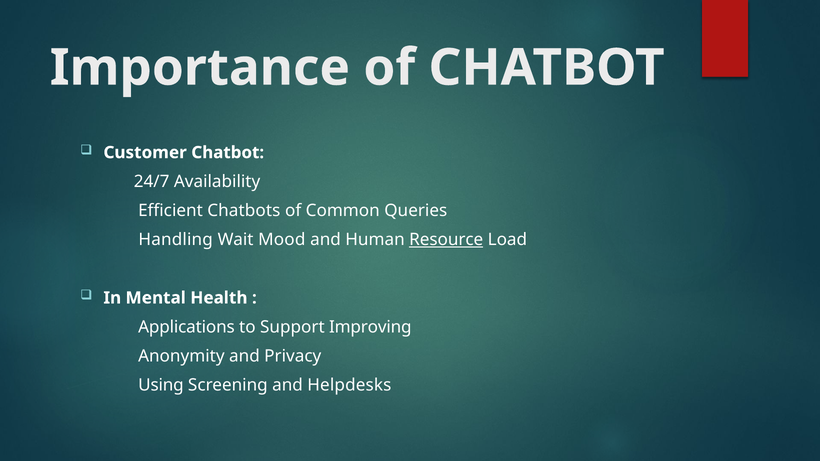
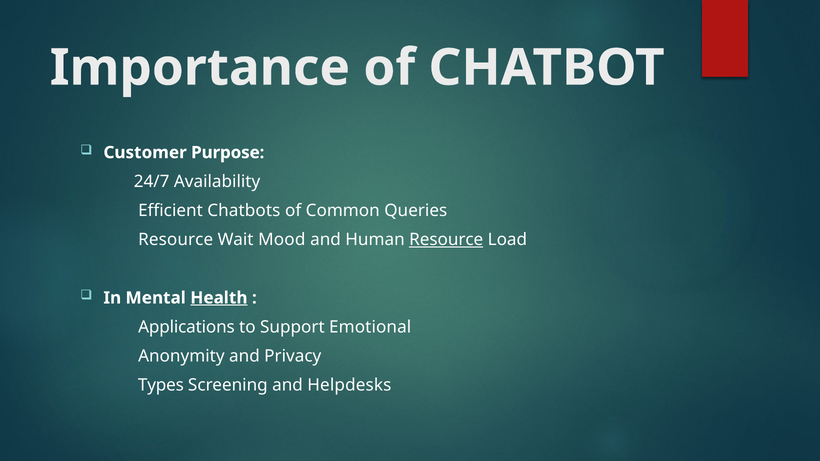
Customer Chatbot: Chatbot -> Purpose (228, 153)
Handling: Handling -> Resource (176, 240)
Health underline: none -> present (219, 298)
Improving: Improving -> Emotional (370, 327)
Using: Using -> Types (161, 385)
